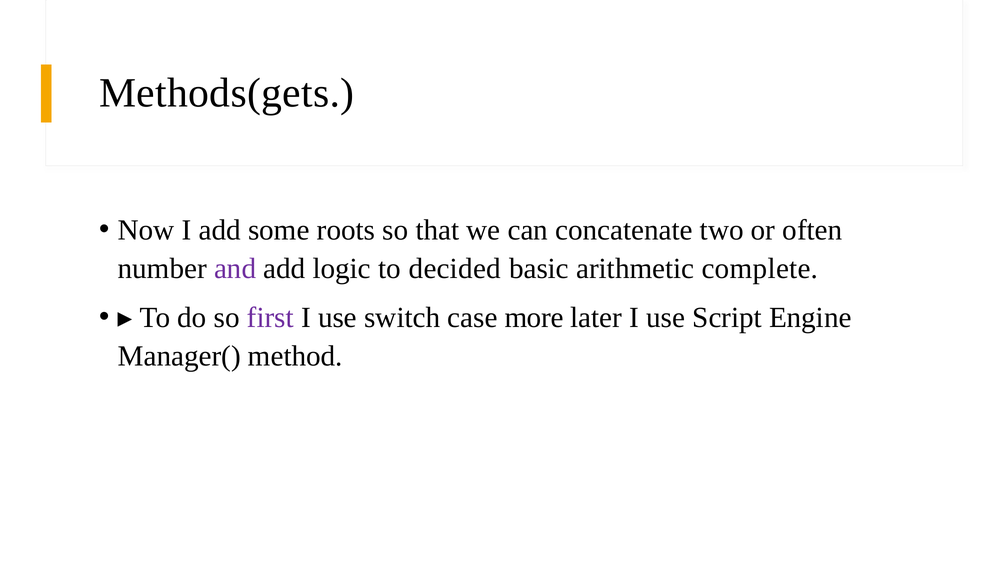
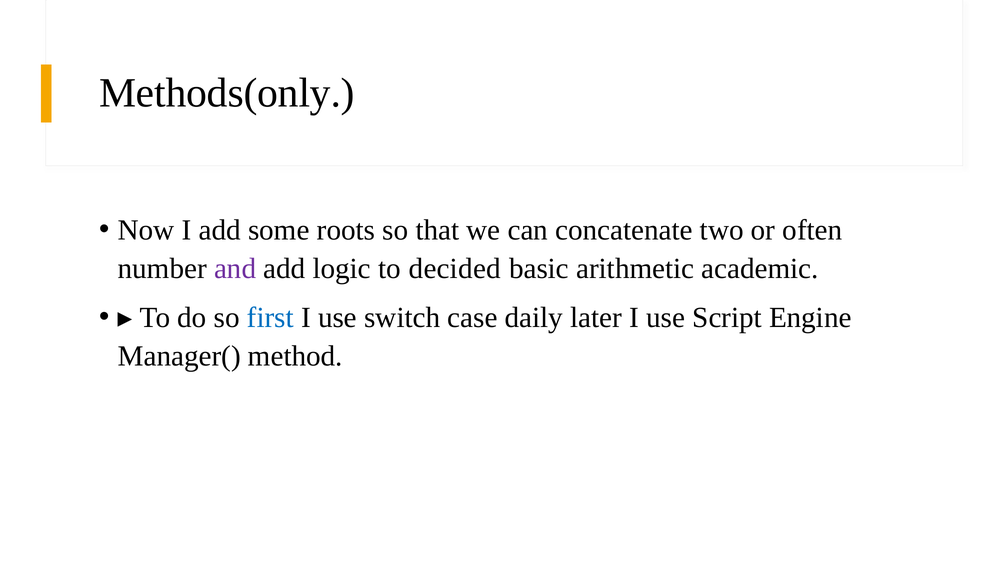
Methods(gets: Methods(gets -> Methods(only (227, 93)
complete: complete -> academic (760, 269)
first colour: purple -> blue (270, 318)
more: more -> daily (534, 318)
